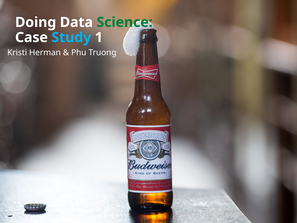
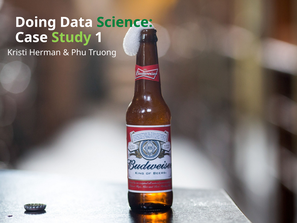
Study colour: light blue -> light green (71, 37)
